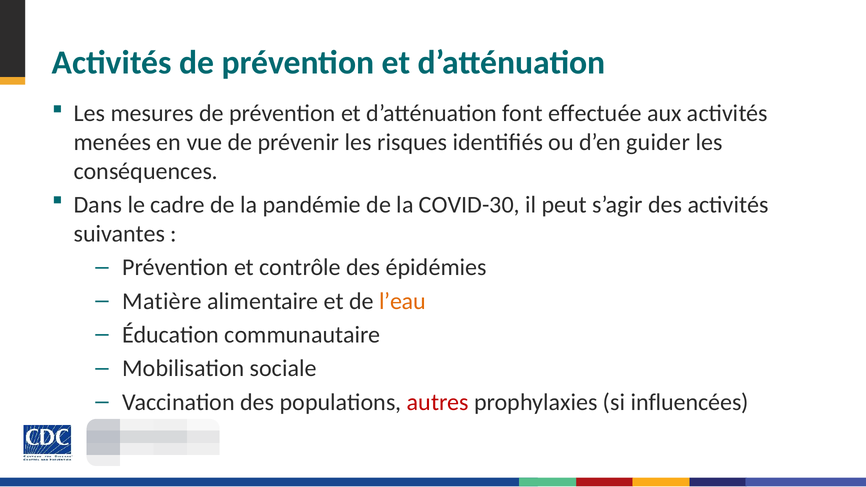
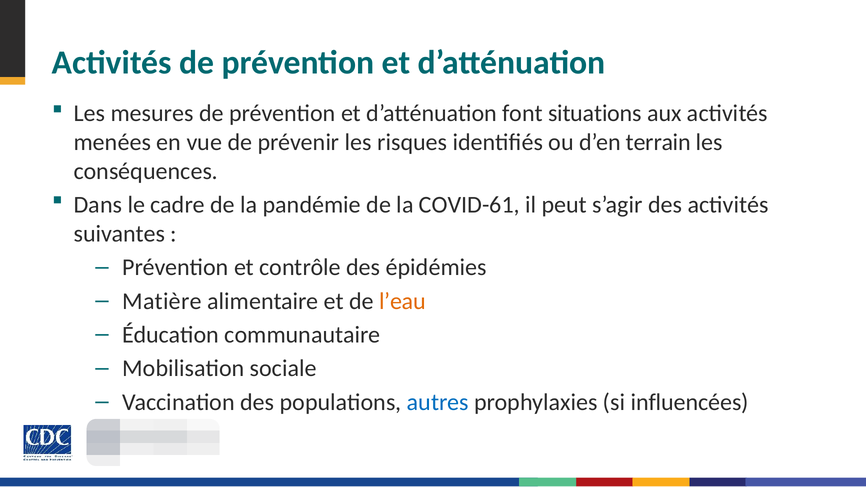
effectuée: effectuée -> situations (595, 114)
guider: guider -> terrain (658, 142)
COVID-30: COVID-30 -> COVID-61 (469, 205)
autres colour: red -> blue (438, 402)
